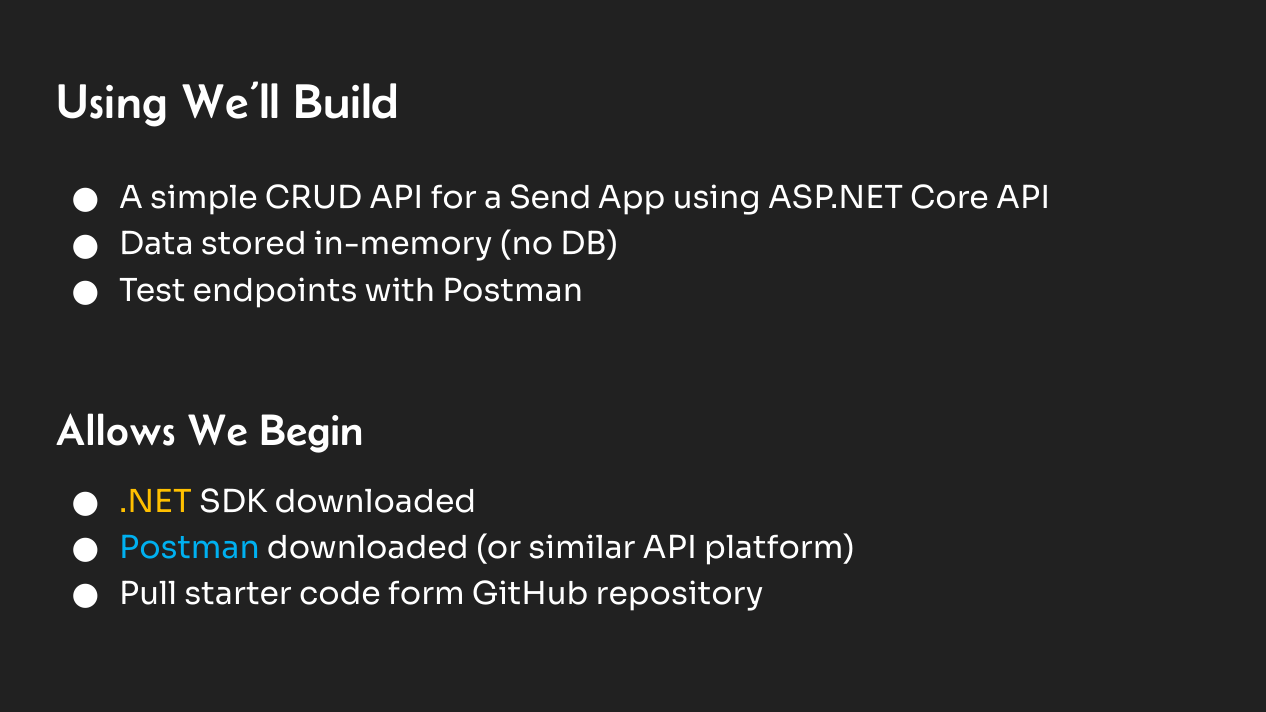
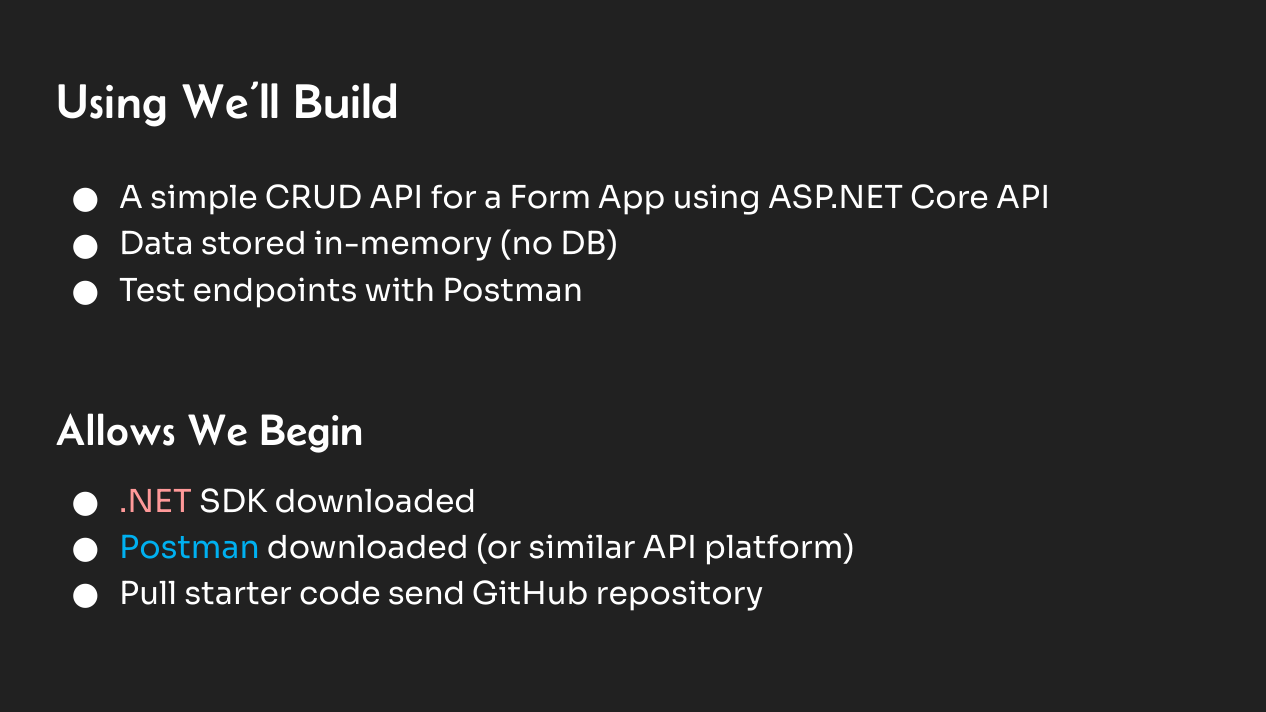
Send: Send -> Form (550, 199)
.NET colour: yellow -> pink (156, 502)
form: form -> send (427, 594)
